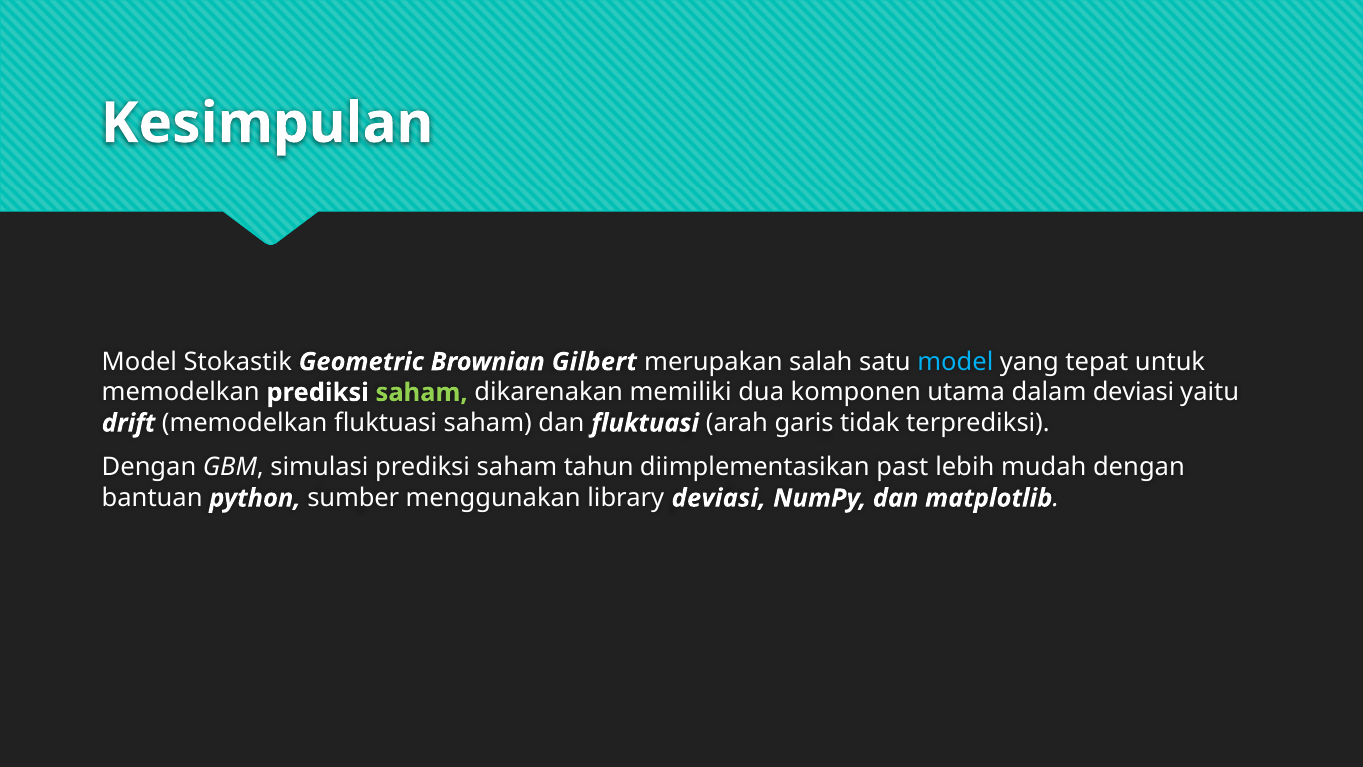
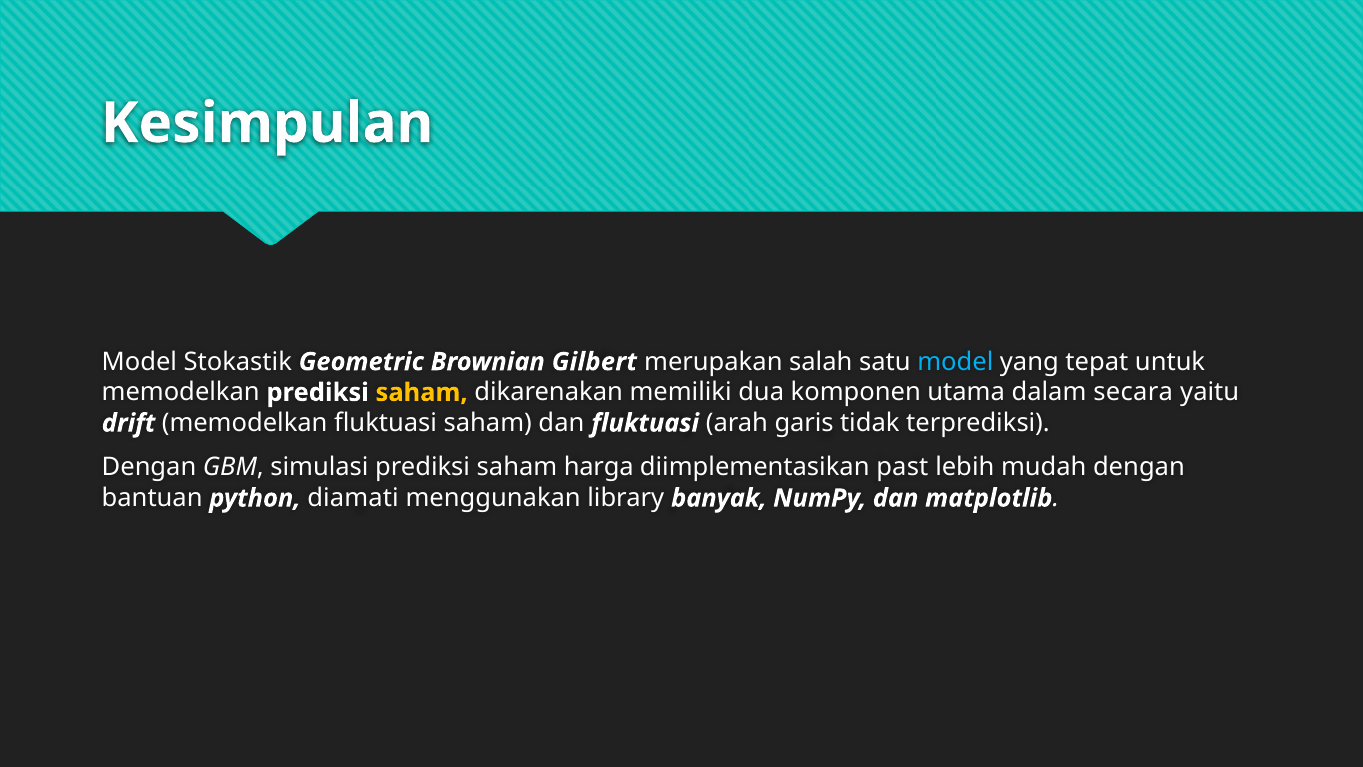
saham colour: light green -> yellow (422, 392)
dalam deviasi: deviasi -> secara (1133, 392)
tahun: tahun -> harga (599, 467)
sumber: sumber -> diamati (353, 498)
library deviasi: deviasi -> banyak (719, 498)
